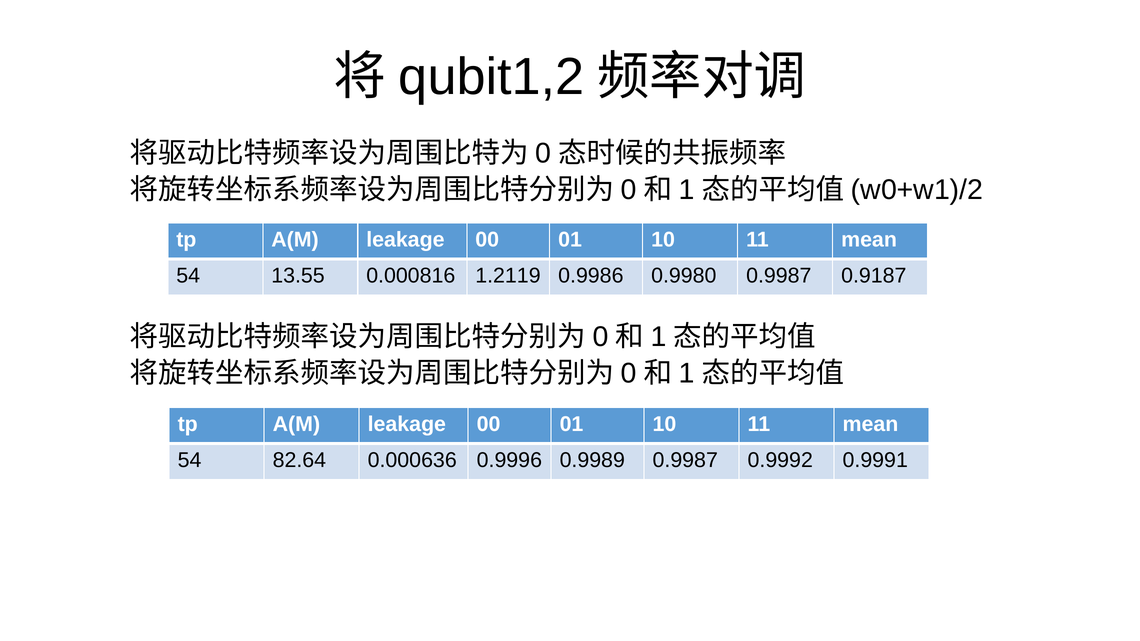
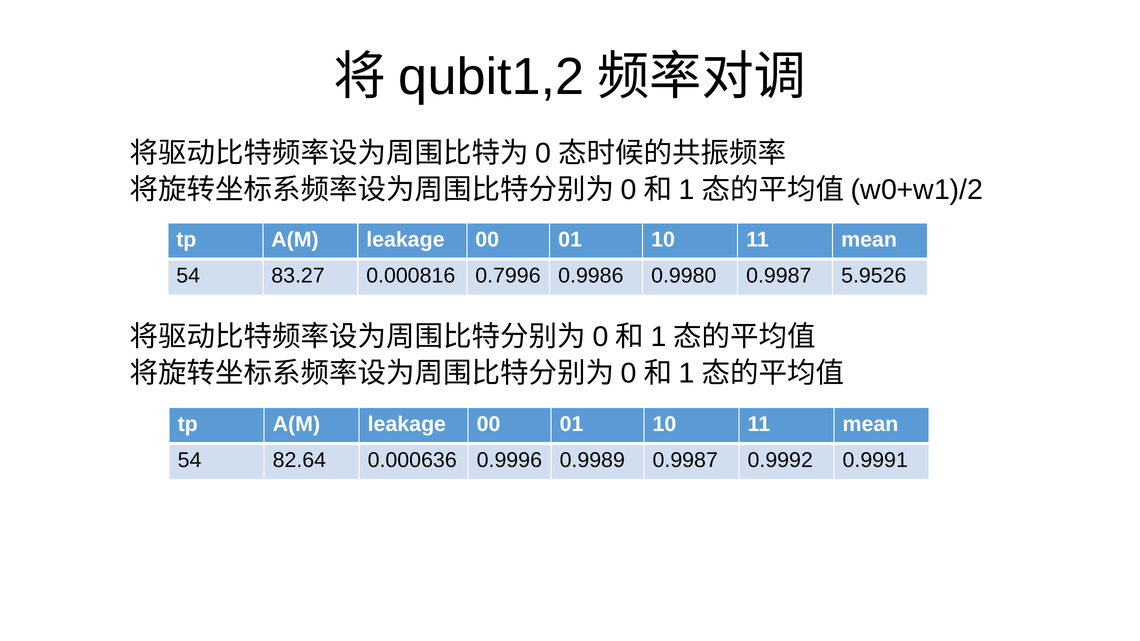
13.55: 13.55 -> 83.27 (298, 276)
1.2119: 1.2119 -> 0.7996 (508, 276)
0.9187: 0.9187 -> 5.9526 (874, 276)
